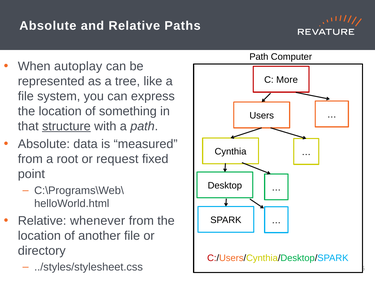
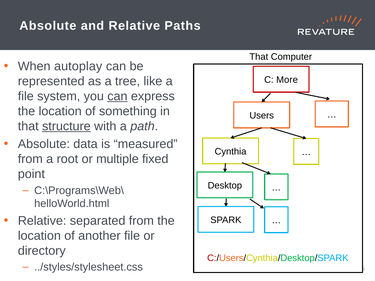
Path: Path -> That (259, 57)
can underline: none -> present (117, 96)
request: request -> multiple (117, 159)
whenever: whenever -> separated (98, 221)
